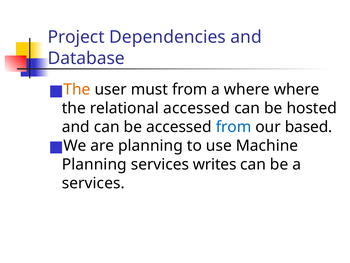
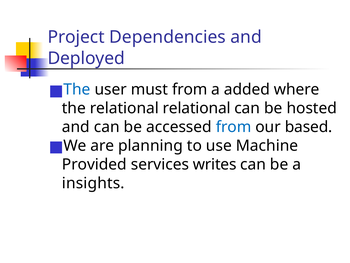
Database: Database -> Deployed (86, 58)
The colour: orange -> blue (77, 89)
a where: where -> added (247, 89)
relational accessed: accessed -> relational (197, 108)
Planning: Planning -> Provided (94, 164)
services: services -> insights (93, 183)
